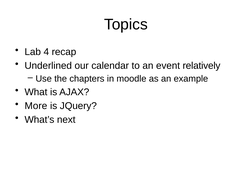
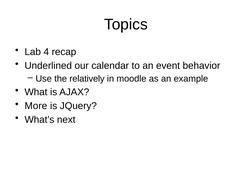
relatively: relatively -> behavior (201, 66)
chapters: chapters -> relatively (87, 79)
